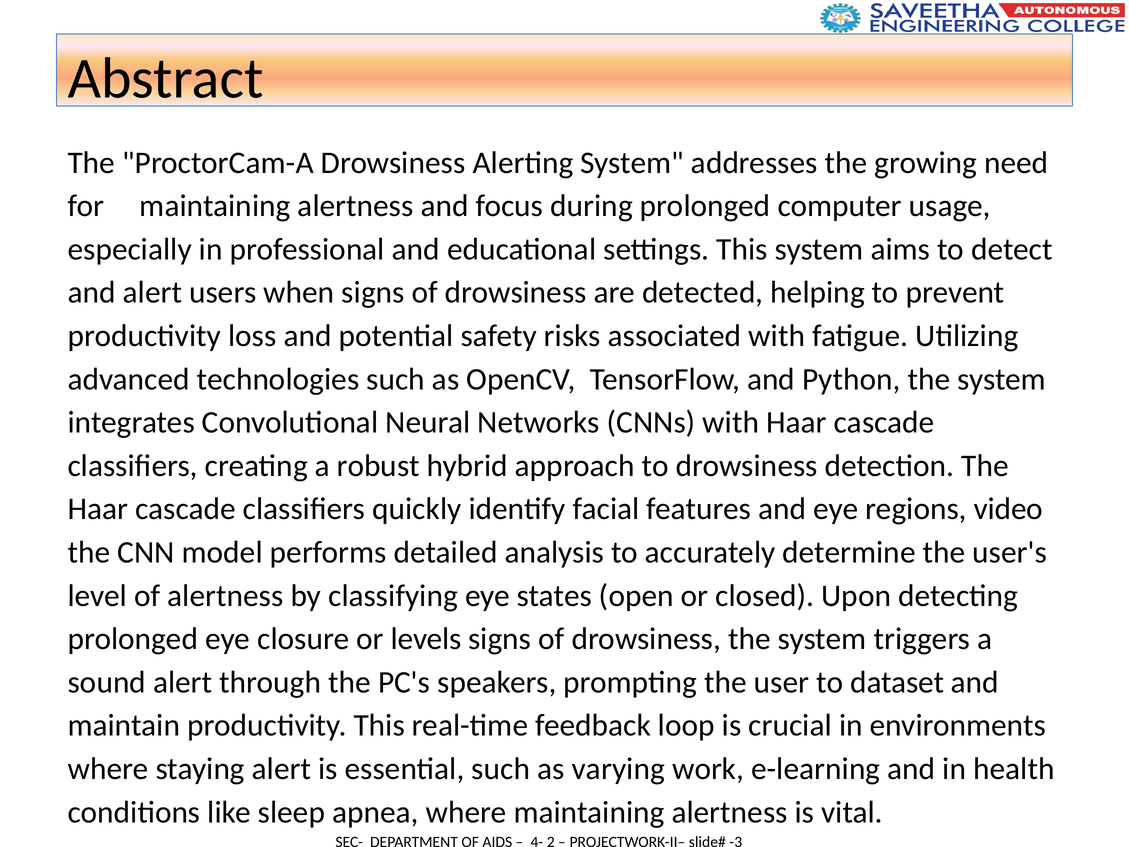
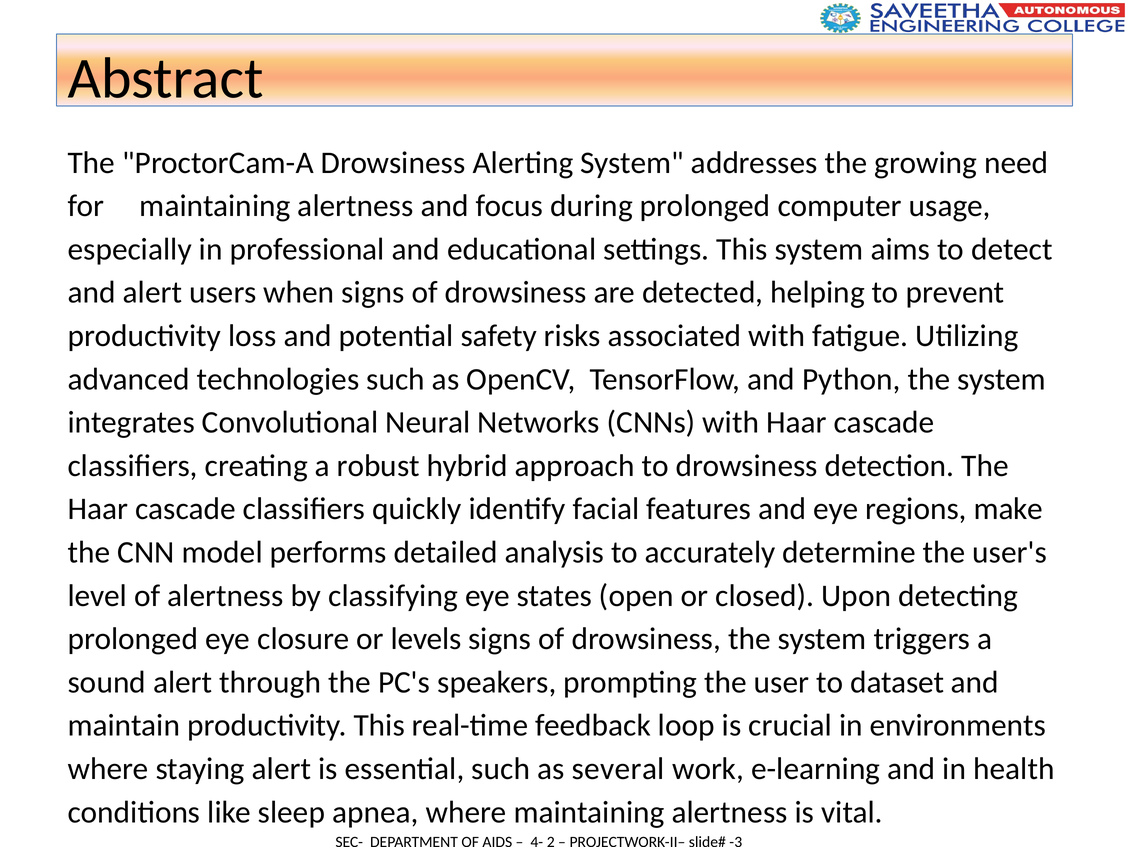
video: video -> make (1008, 509)
varying: varying -> several (618, 769)
